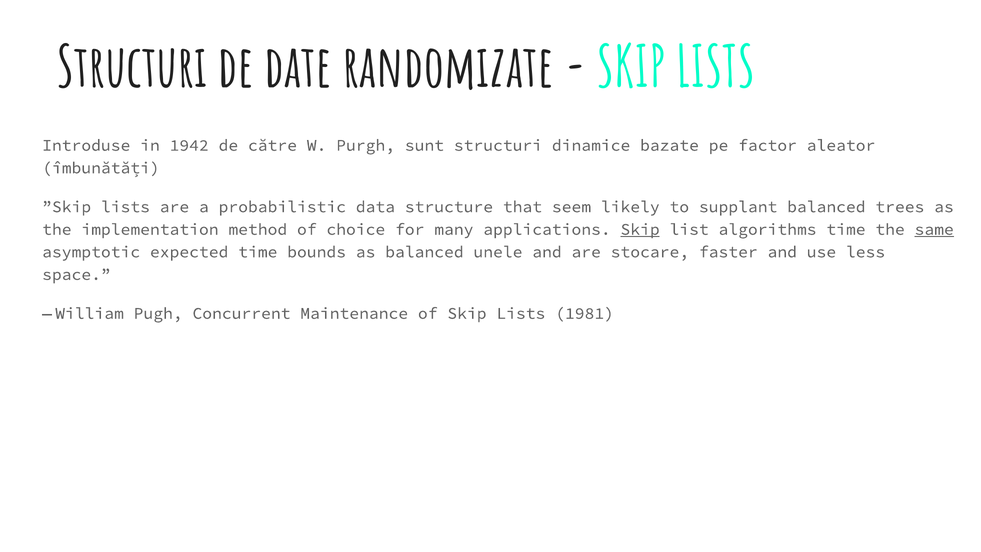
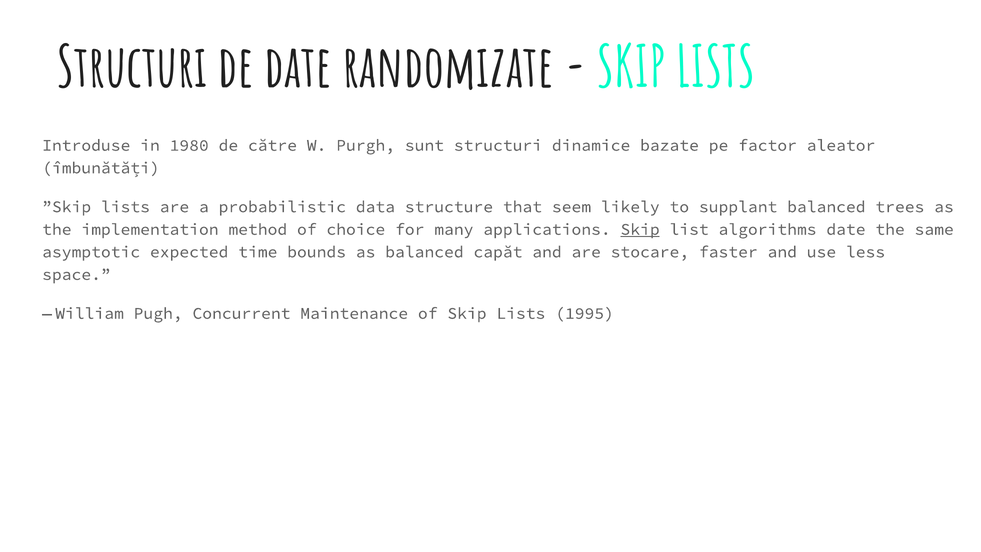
1942: 1942 -> 1980 (189, 145)
algorithms time: time -> date (846, 229)
same underline: present -> none (934, 229)
unele: unele -> capăt (498, 252)
1981: 1981 -> 1995 (585, 313)
